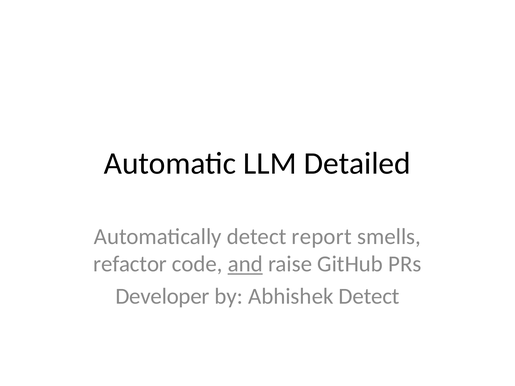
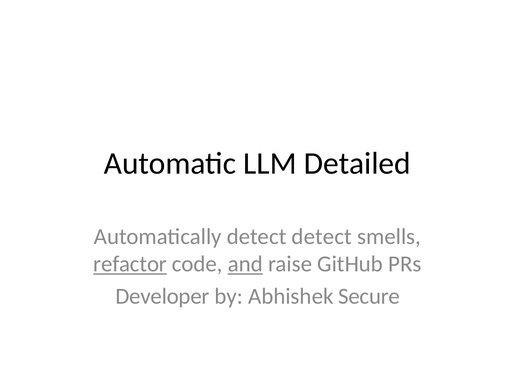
detect report: report -> detect (322, 237)
refactor underline: none -> present (130, 264)
Abhishek Detect: Detect -> Secure (369, 296)
